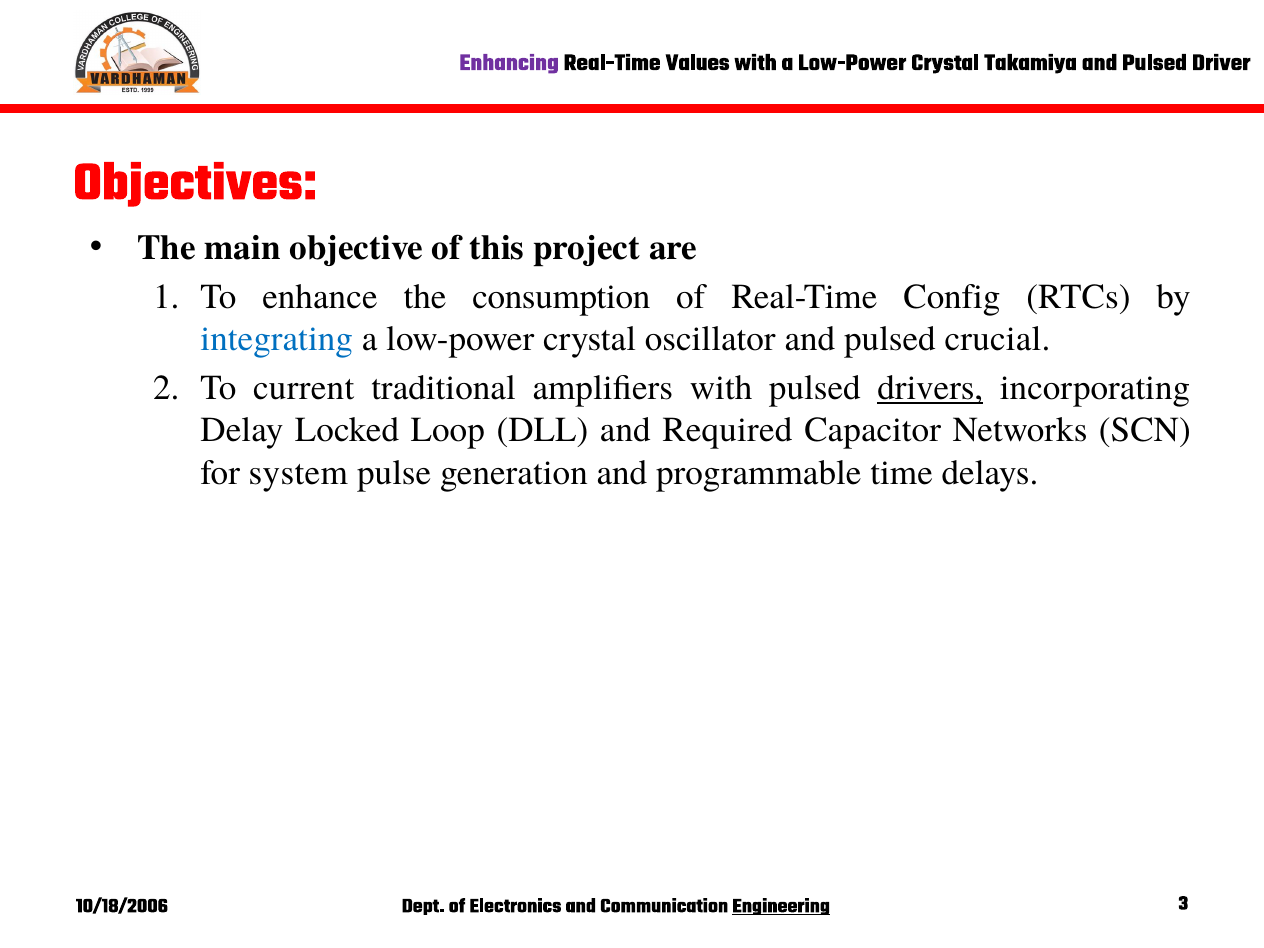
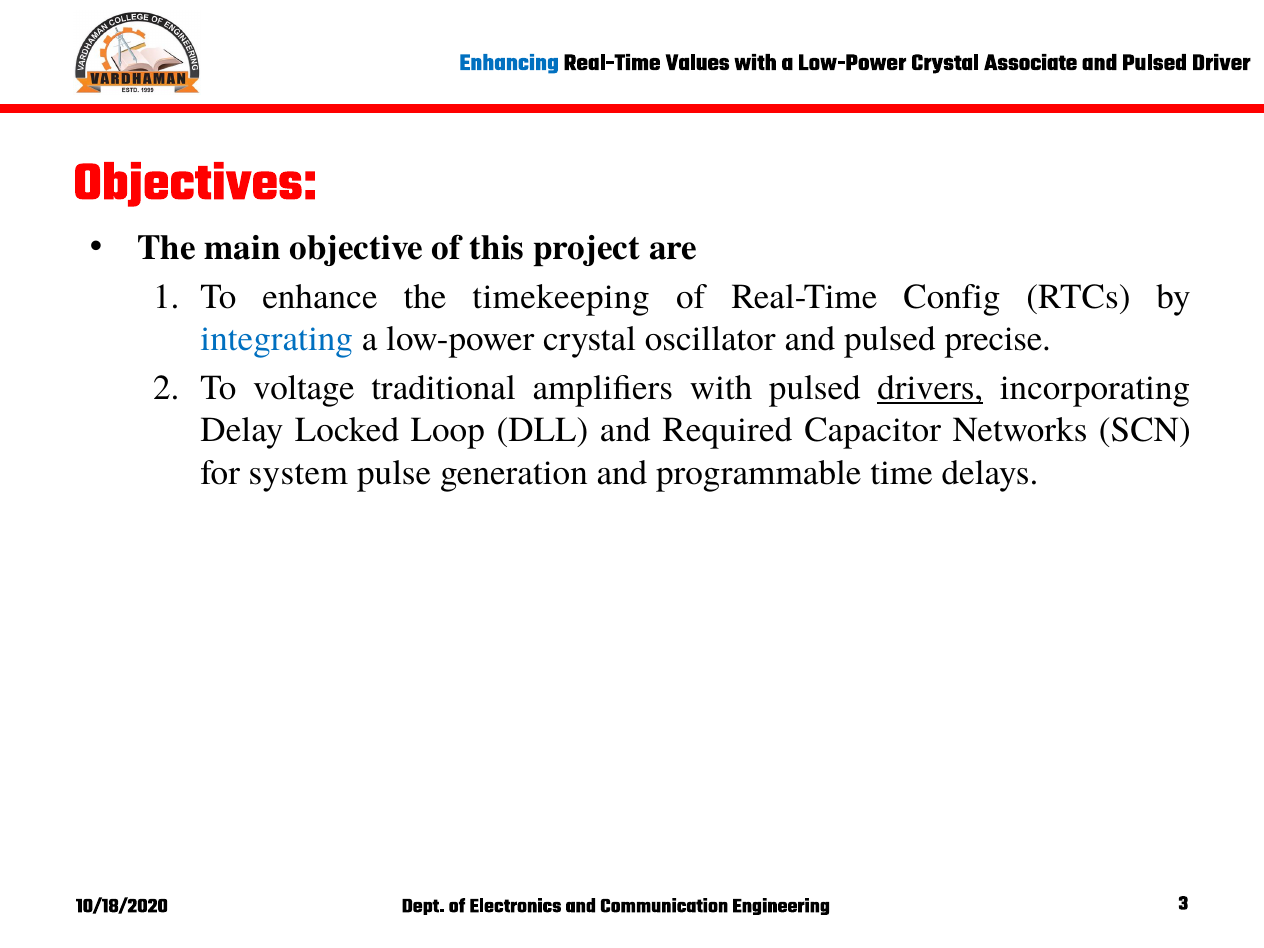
Enhancing colour: purple -> blue (509, 62)
Takamiya: Takamiya -> Associate (1031, 62)
consumption: consumption -> timekeeping (561, 297)
crucial: crucial -> precise (998, 339)
current: current -> voltage (304, 388)
10/18/2006: 10/18/2006 -> 10/18/2020 (122, 905)
Engineering underline: present -> none (781, 905)
